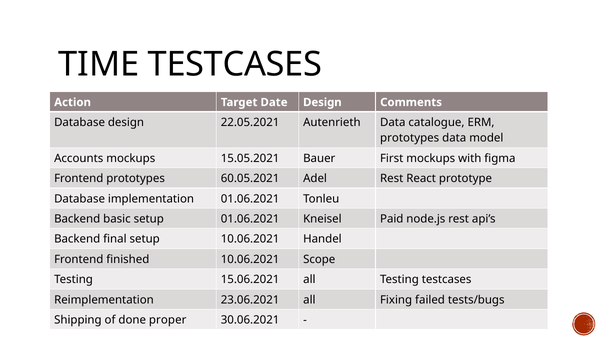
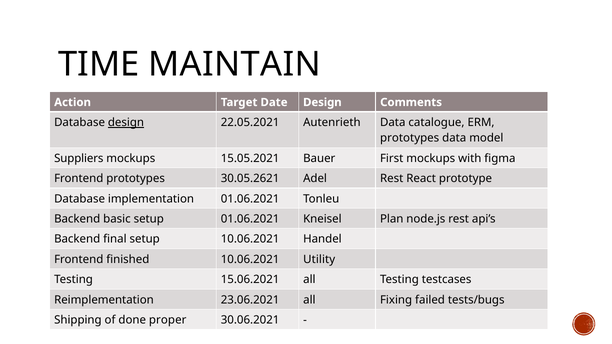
TIME TESTCASES: TESTCASES -> MAINTAIN (235, 65)
design underline: none -> present (126, 123)
Accounts: Accounts -> Suppliers (79, 158)
60.05.2021: 60.05.2021 -> 30.05.2621 (250, 179)
Paid: Paid -> Plan (392, 219)
Scope: Scope -> Utility (319, 260)
